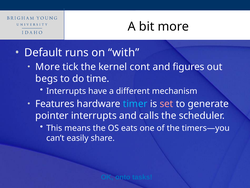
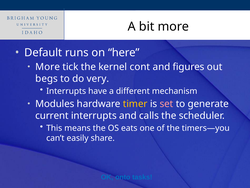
with: with -> here (124, 52)
time: time -> very (98, 78)
Features: Features -> Modules (55, 104)
timer colour: light blue -> yellow (135, 104)
pointer: pointer -> current (52, 115)
